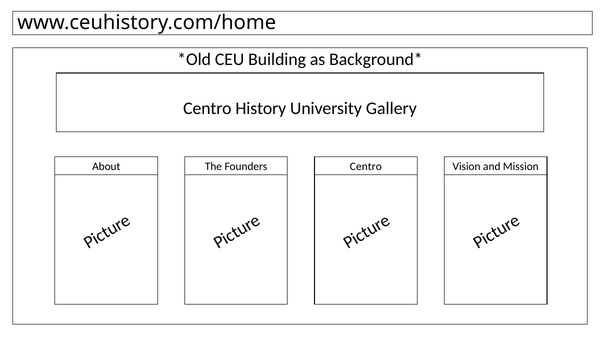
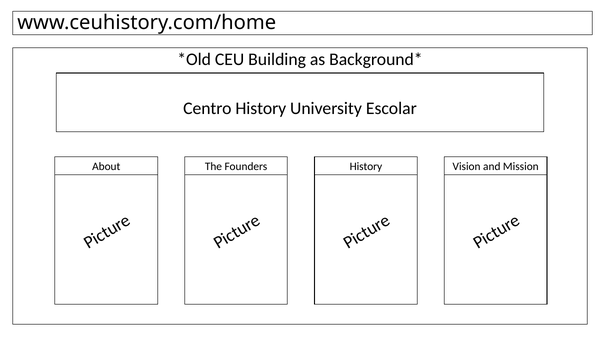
Gallery: Gallery -> Escolar (391, 108)
Founders Centro: Centro -> History (366, 167)
